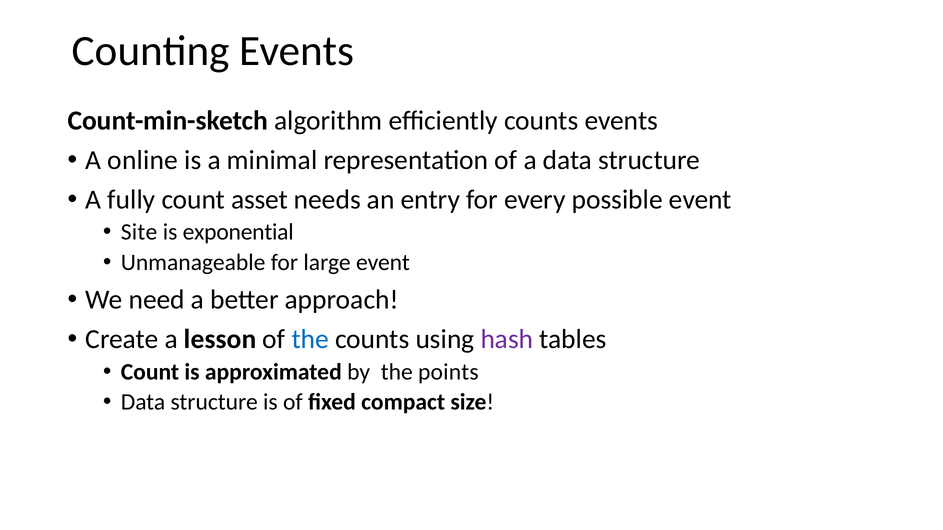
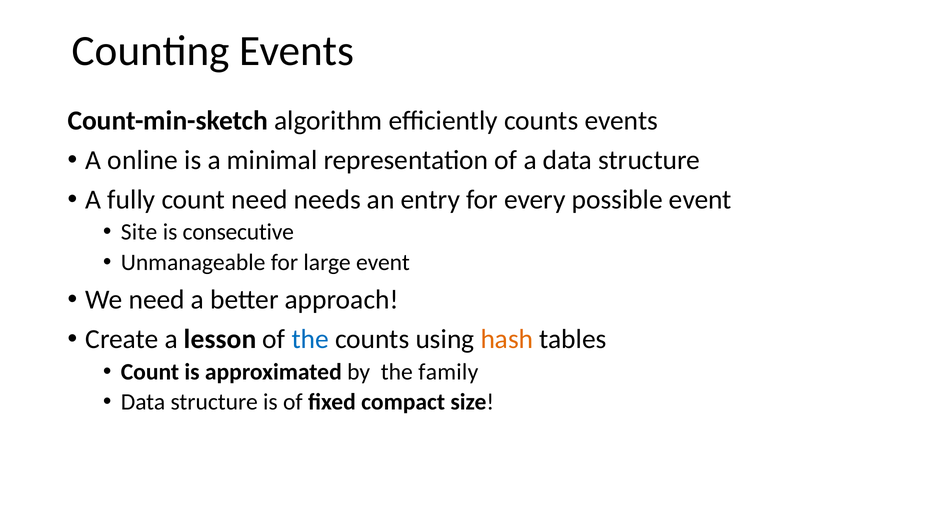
count asset: asset -> need (259, 200)
exponential: exponential -> consecutive (238, 232)
hash colour: purple -> orange (507, 340)
points: points -> family (448, 372)
